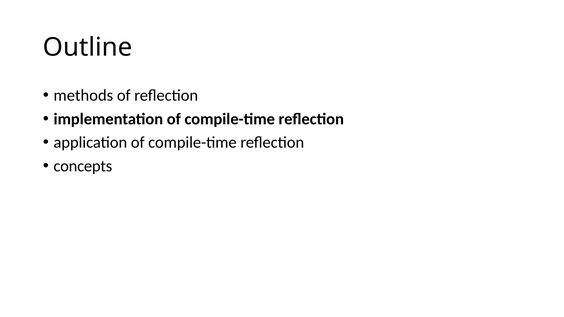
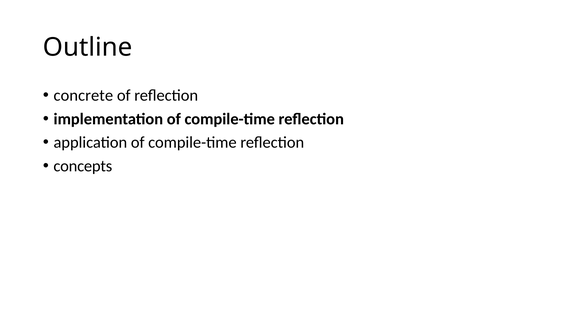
methods: methods -> concrete (83, 95)
